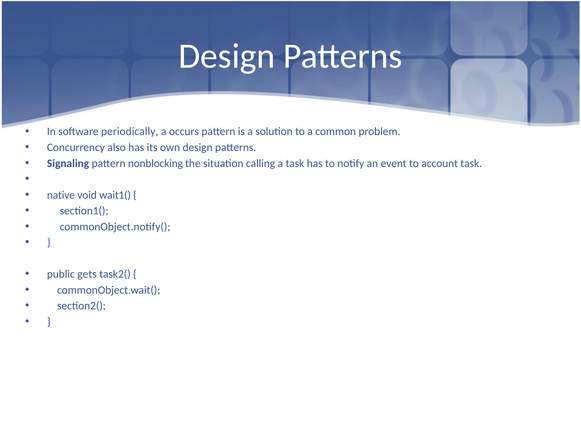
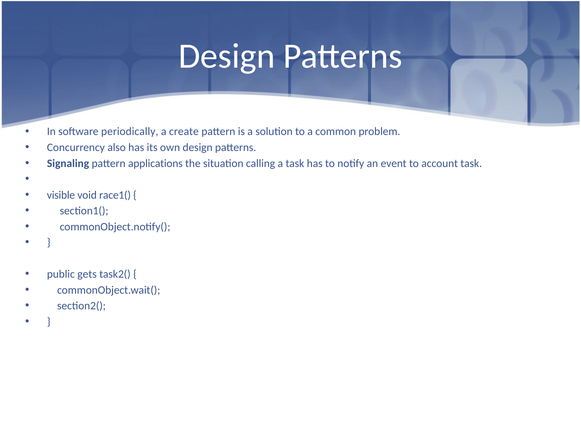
occurs: occurs -> create (184, 132)
nonblocking: nonblocking -> applications (155, 163)
native: native -> visible (61, 195)
wait1(: wait1( -> race1( (115, 195)
